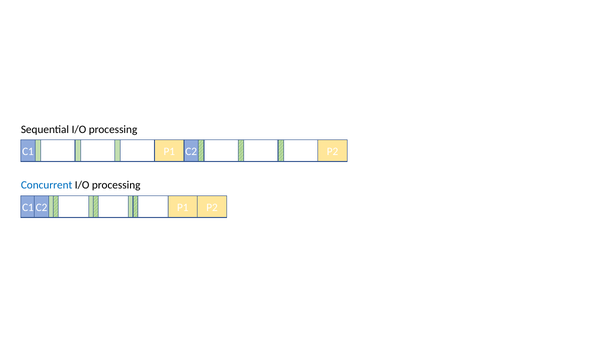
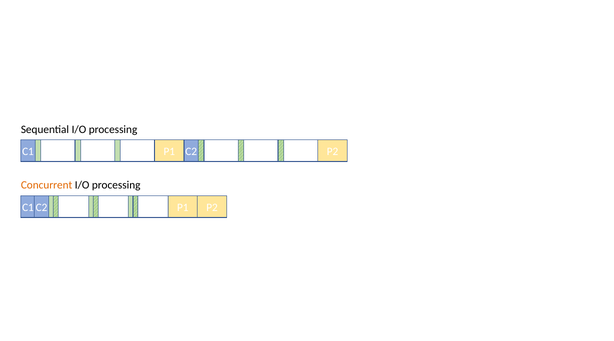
Concurrent colour: blue -> orange (47, 185)
